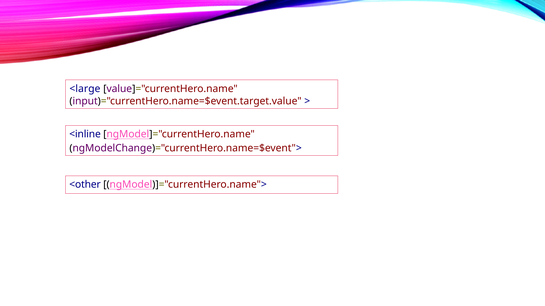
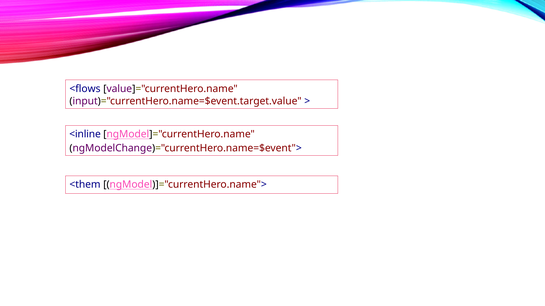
<large: <large -> <flows (85, 89)
<other: <other -> <them (85, 185)
